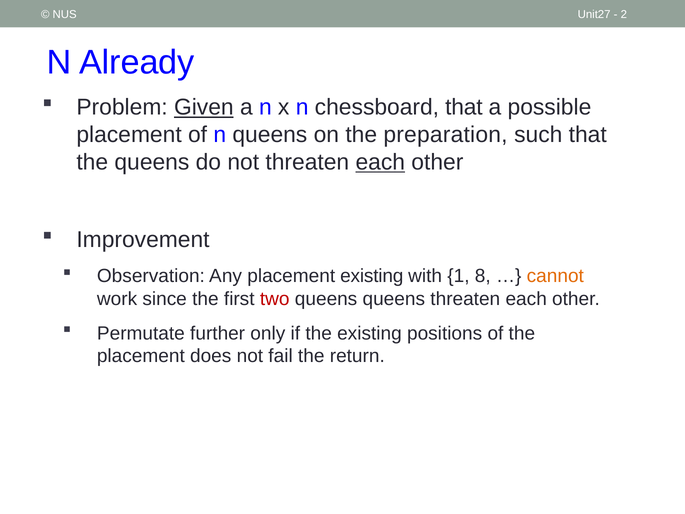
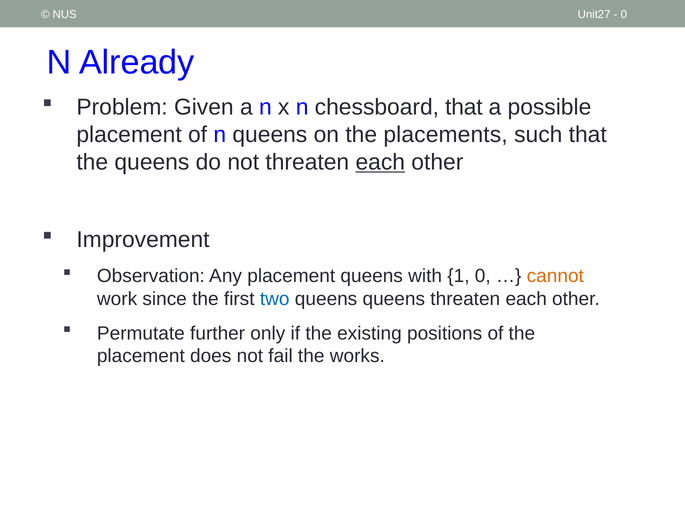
2: 2 -> 0 (624, 14)
Given underline: present -> none (204, 107)
preparation: preparation -> placements (446, 135)
placement existing: existing -> queens (372, 276)
1 8: 8 -> 0 (483, 276)
two colour: red -> blue (275, 299)
return: return -> works (357, 356)
